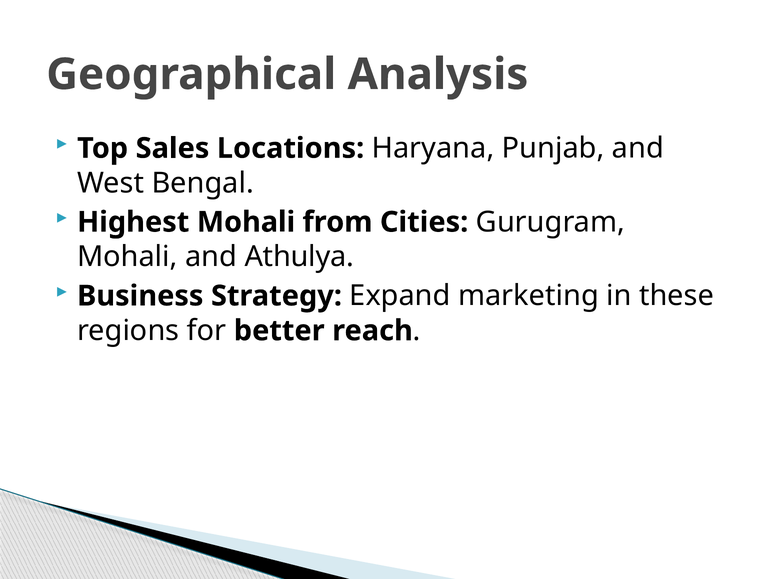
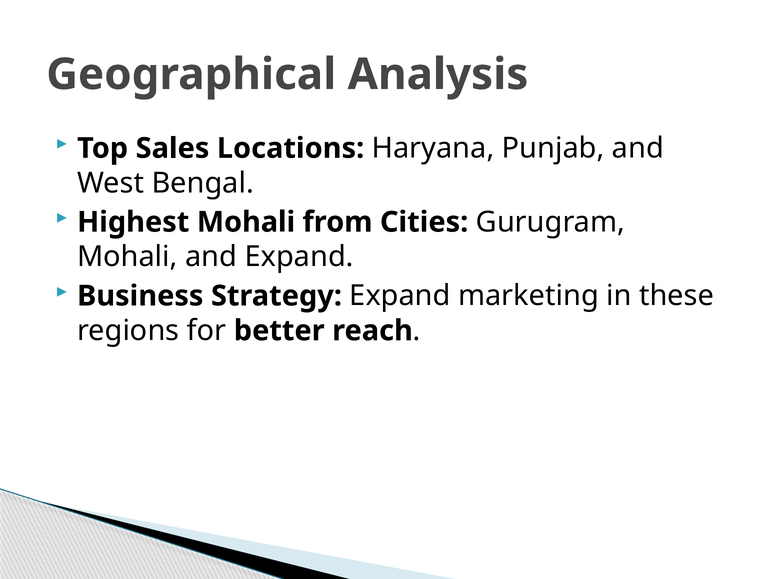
and Athulya: Athulya -> Expand (299, 257)
